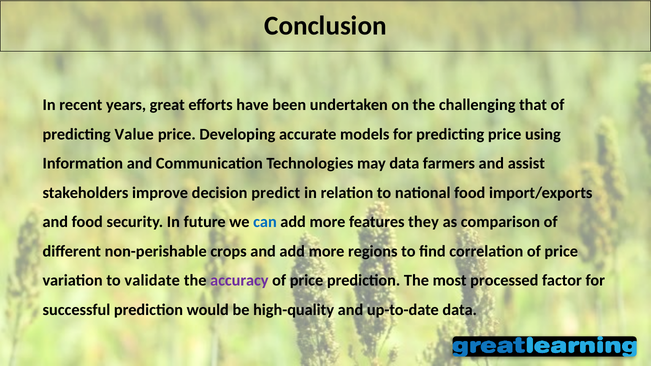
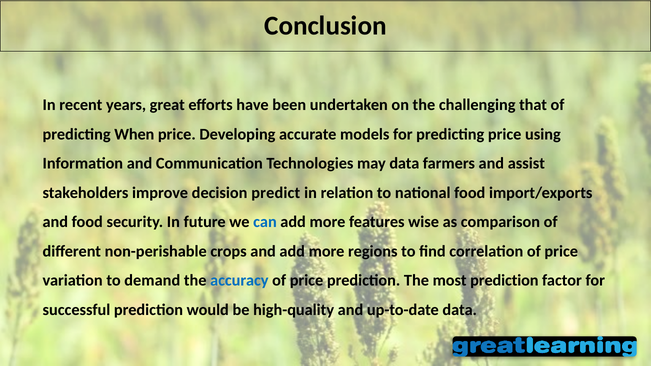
Value: Value -> When (134, 134)
they: they -> wise (424, 222)
validate: validate -> demand (152, 281)
accuracy colour: purple -> blue (239, 281)
most processed: processed -> prediction (504, 281)
